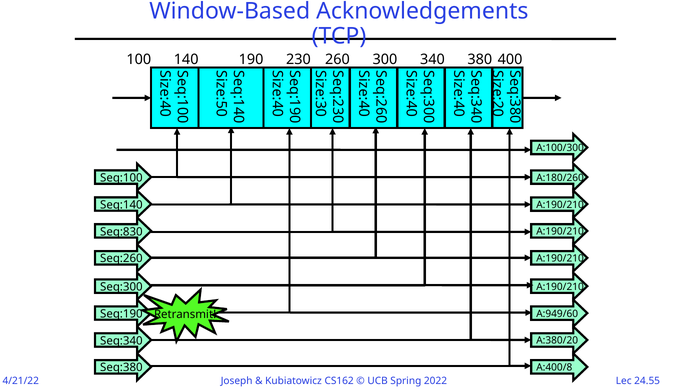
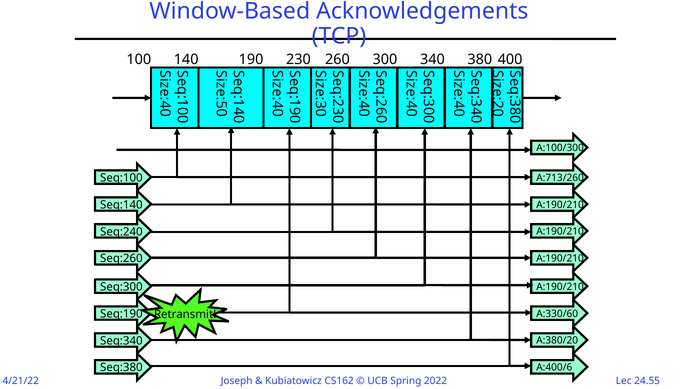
A:180/260: A:180/260 -> A:713/260 (560, 178)
Seq:830: Seq:830 -> Seq:240 (121, 232)
A:949/60: A:949/60 -> A:330/60 (557, 314)
A:400/8: A:400/8 -> A:400/6 (554, 367)
